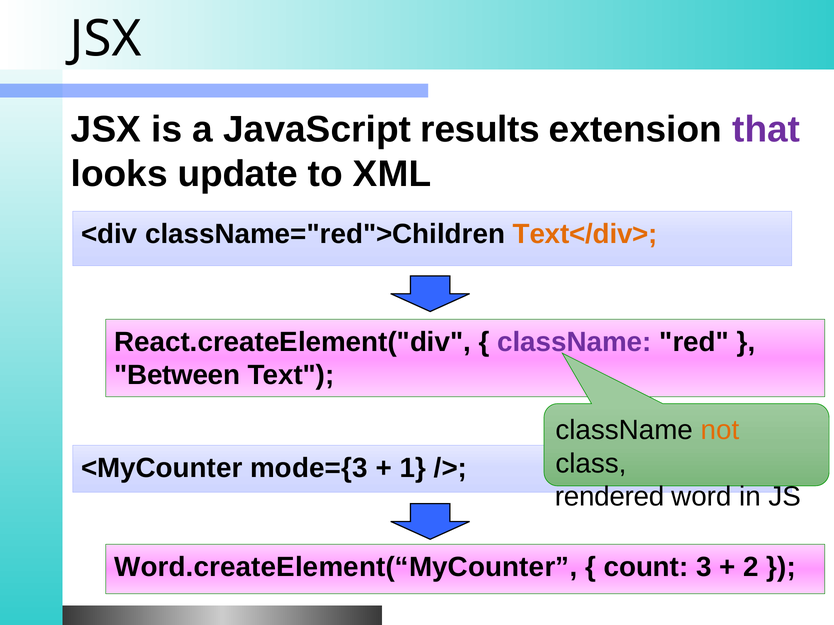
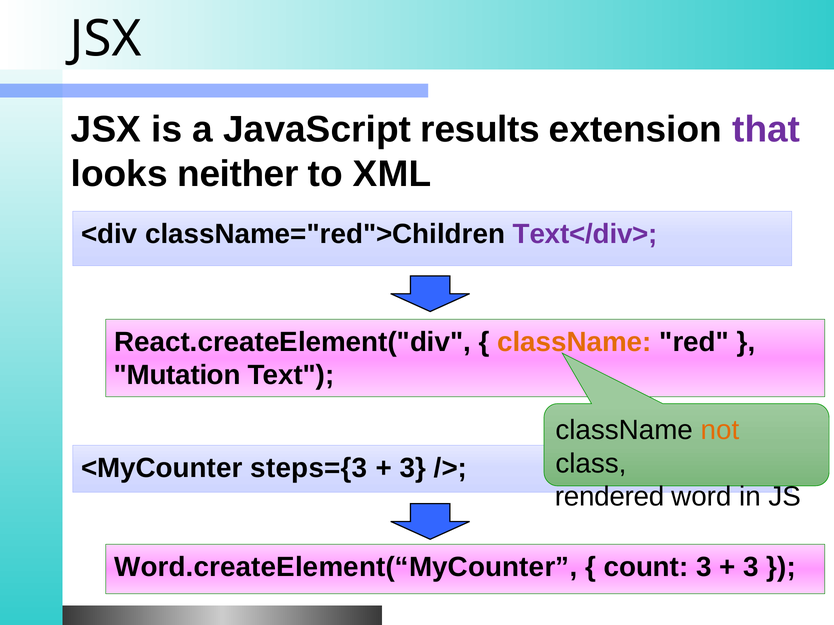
update: update -> neither (238, 174)
Text</div> colour: orange -> purple (585, 234)
className colour: purple -> orange (574, 342)
Between: Between -> Mutation (177, 376)
mode={3: mode={3 -> steps={3 (309, 468)
1: 1 -> 3 (413, 468)
2: 2 -> 3 (751, 567)
